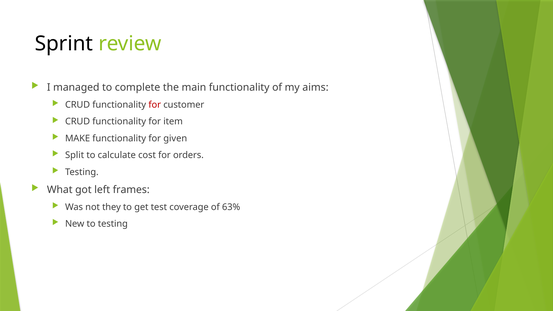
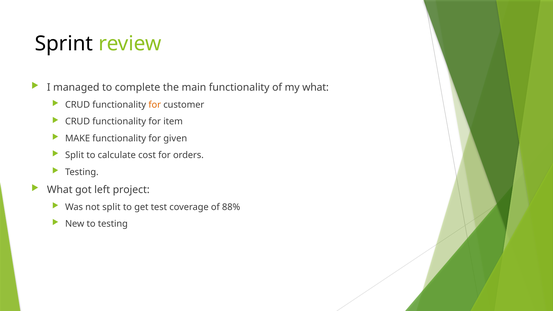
my aims: aims -> what (316, 87)
for colour: red -> orange (155, 105)
frames: frames -> project (131, 190)
not they: they -> split (111, 207)
63%: 63% -> 88% (231, 207)
